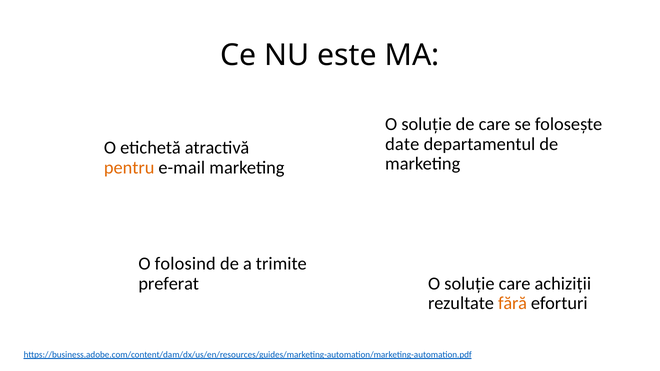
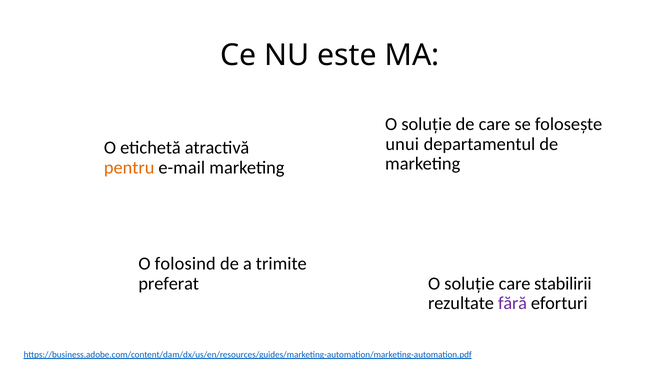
date: date -> unui (402, 144)
achiziții: achiziții -> stabilirii (563, 284)
fără colour: orange -> purple (513, 303)
